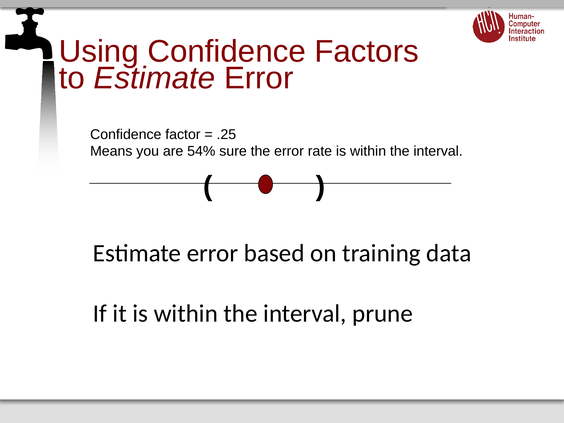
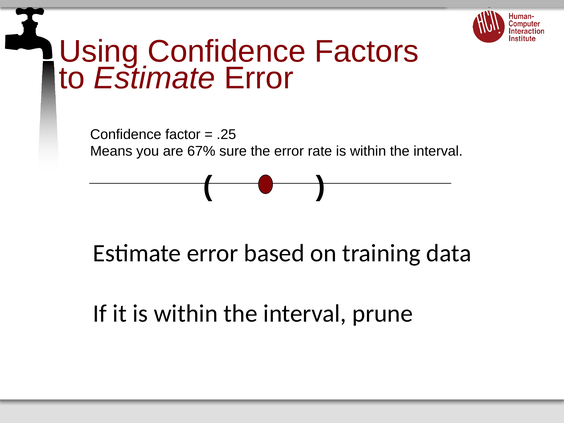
54%: 54% -> 67% (201, 151)
